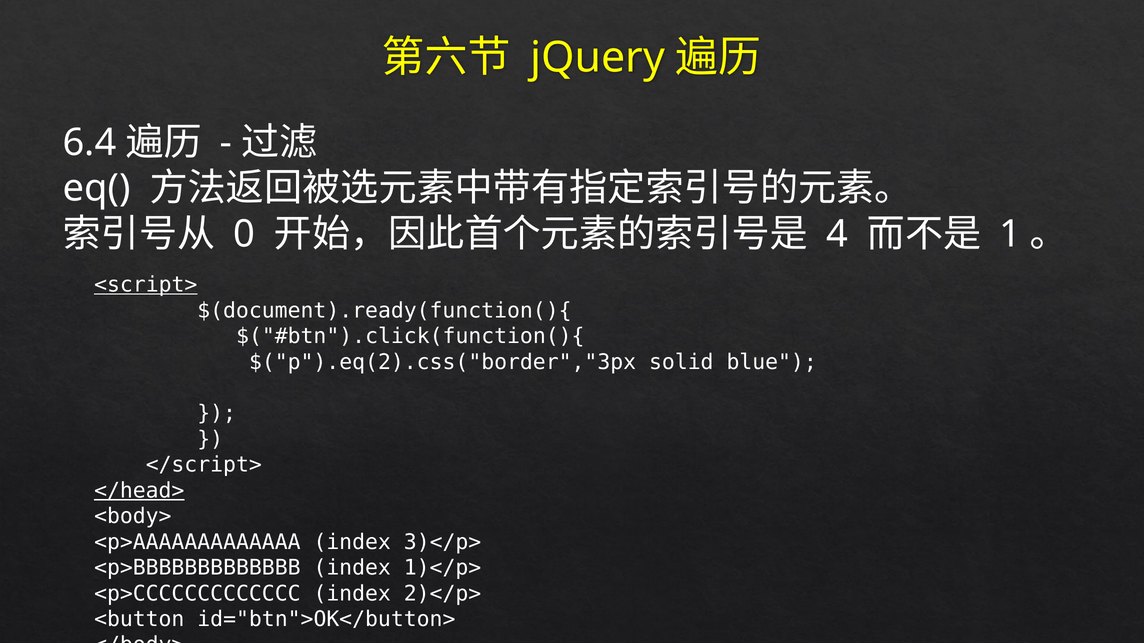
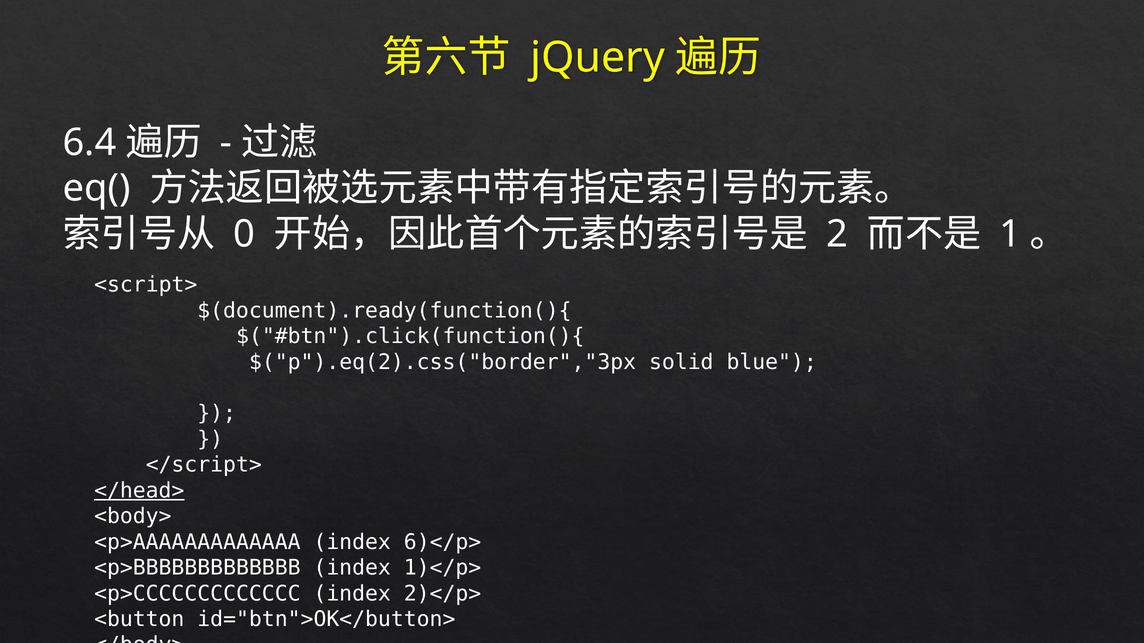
4: 4 -> 2 (837, 234)
<script> underline: present -> none (146, 285)
3)</p>: 3)</p> -> 6)</p> (443, 542)
